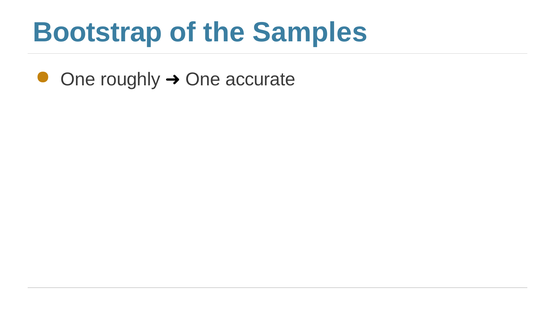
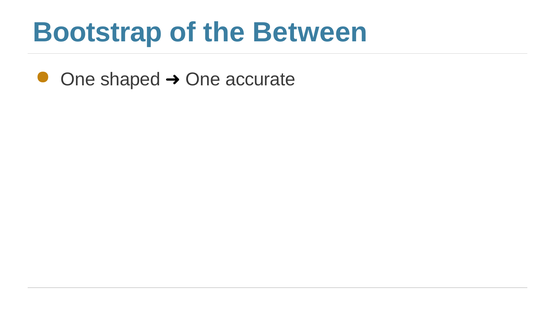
Samples: Samples -> Between (310, 32)
roughly: roughly -> shaped (130, 80)
